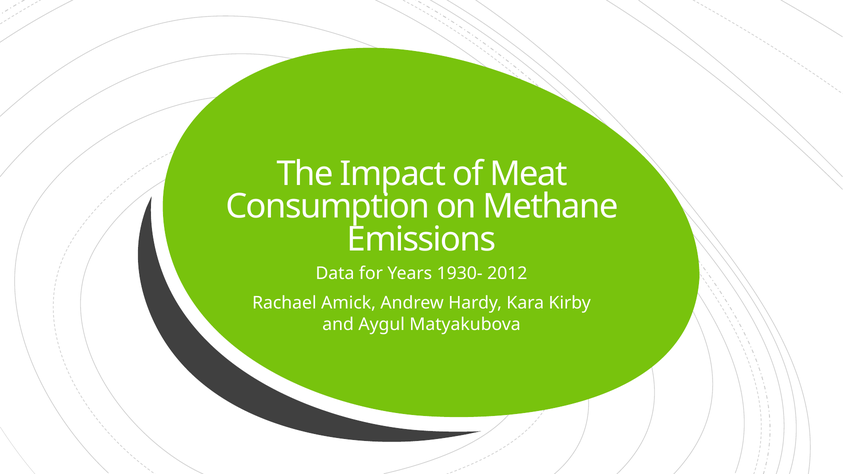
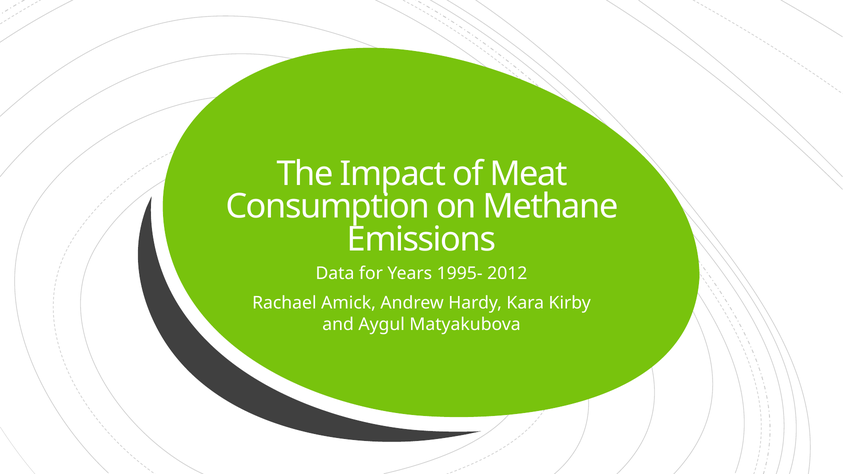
1930-: 1930- -> 1995- (460, 273)
